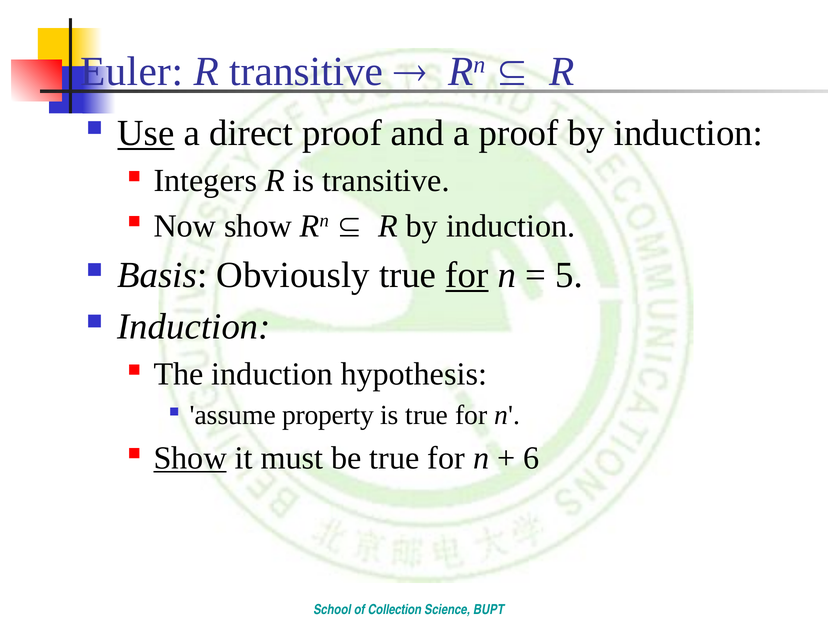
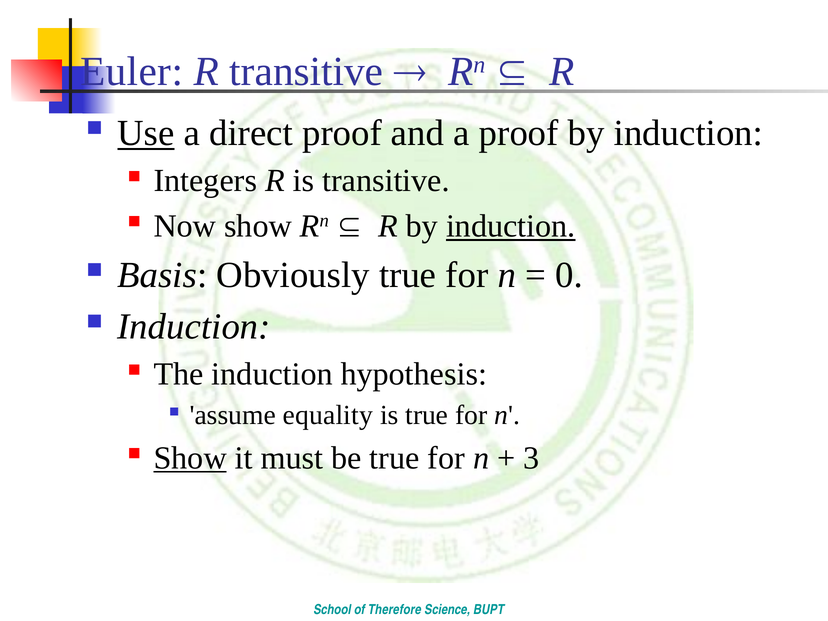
induction underline: none -> present (511, 226)
for underline: present -> none (467, 275)
5: 5 -> 0 (569, 275)
property: property -> equality (328, 415)
6: 6 -> 3 (531, 458)
Collection: Collection -> Therefore (395, 610)
